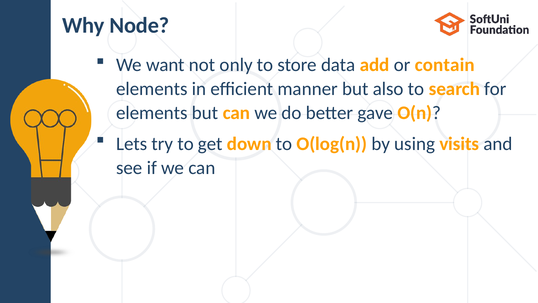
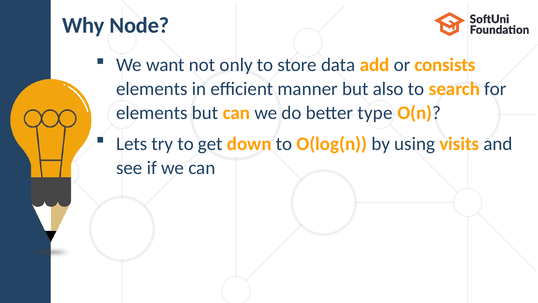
contain: contain -> consists (445, 65)
gave: gave -> type (375, 113)
